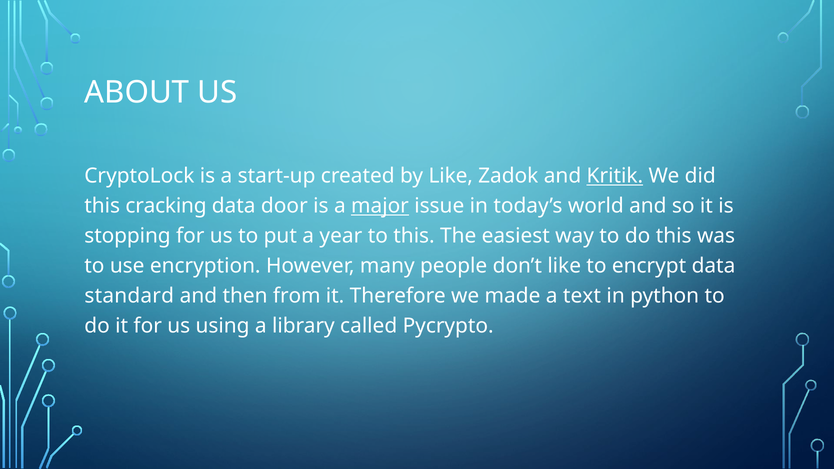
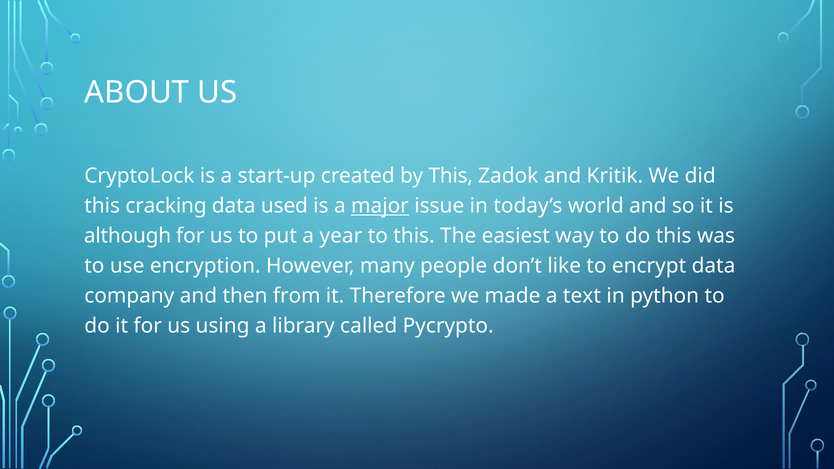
by Like: Like -> This (451, 176)
Kritik underline: present -> none (615, 176)
door: door -> used (284, 206)
stopping: stopping -> although (128, 236)
standard: standard -> company (129, 296)
